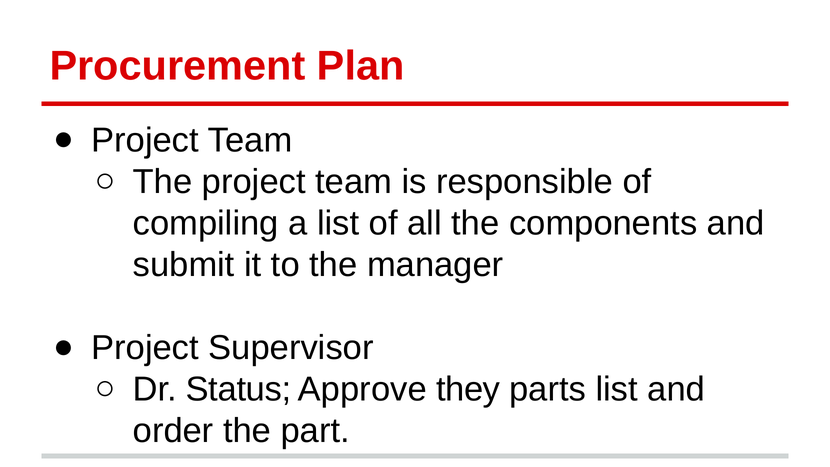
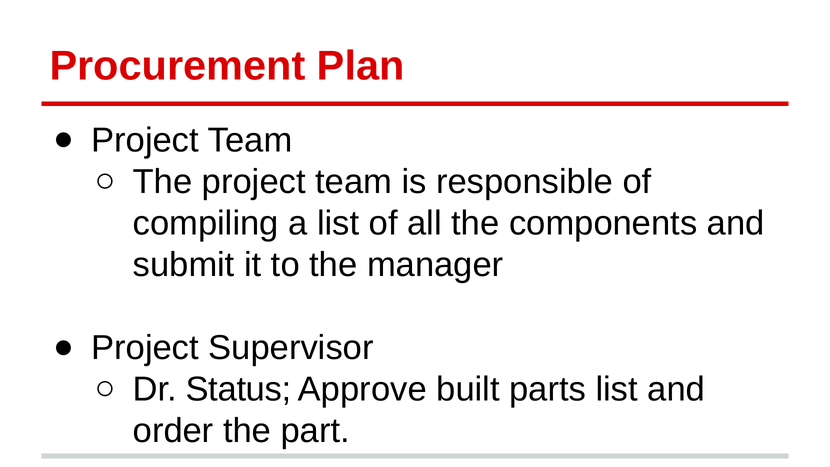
they: they -> built (468, 389)
